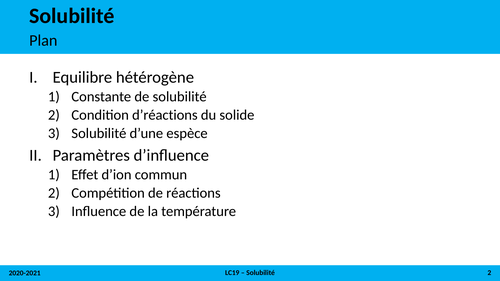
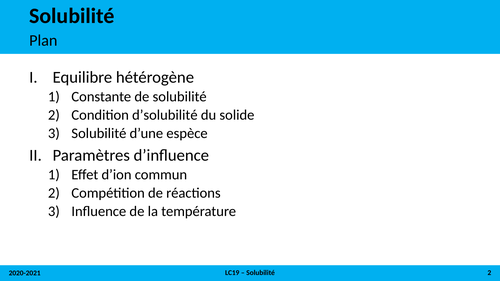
d’réactions: d’réactions -> d’solubilité (165, 115)
